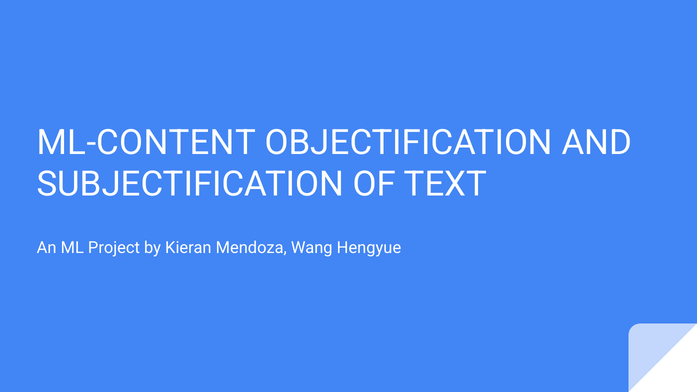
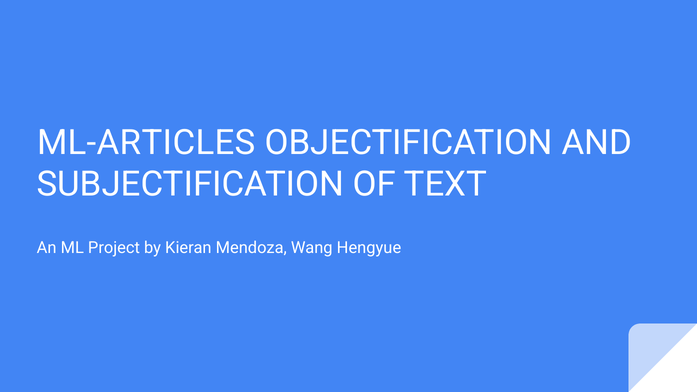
ML-CONTENT: ML-CONTENT -> ML-ARTICLES (146, 143)
